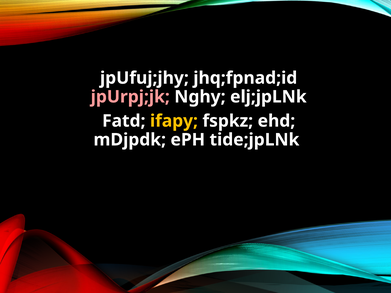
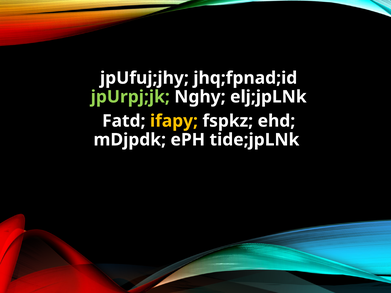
jpUrpj;jk colour: pink -> light green (130, 97)
